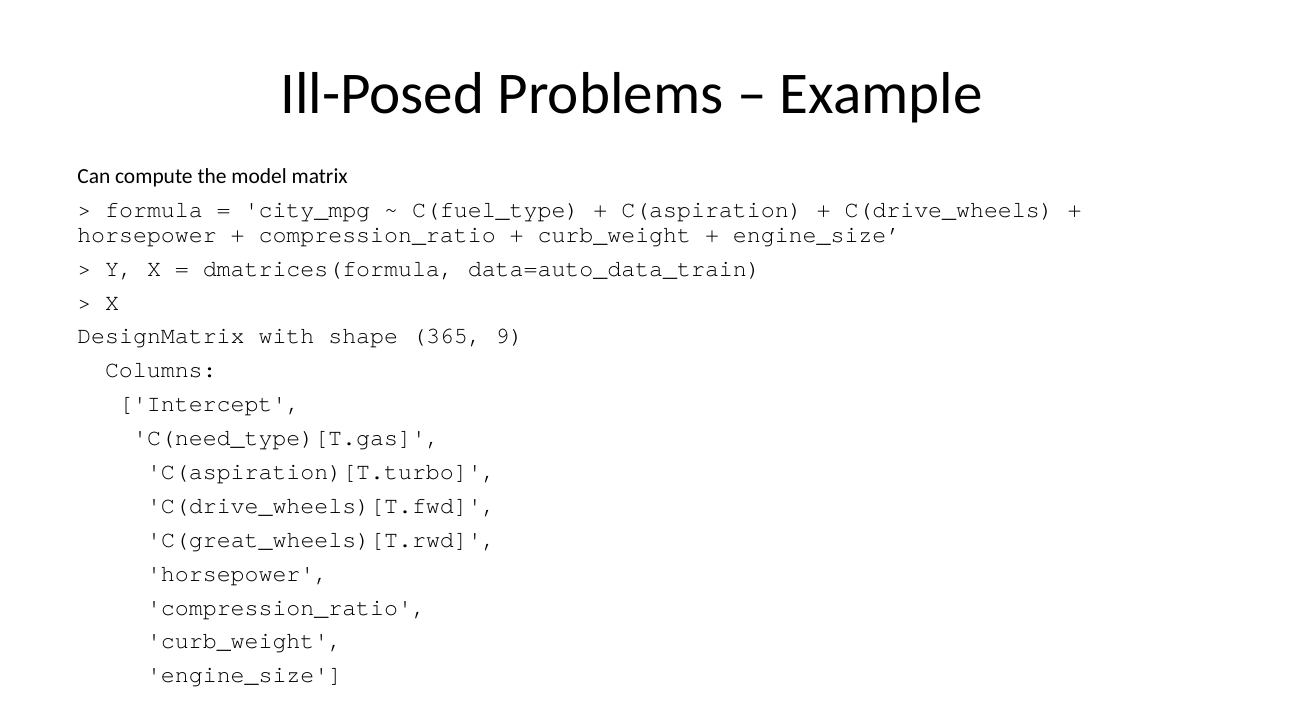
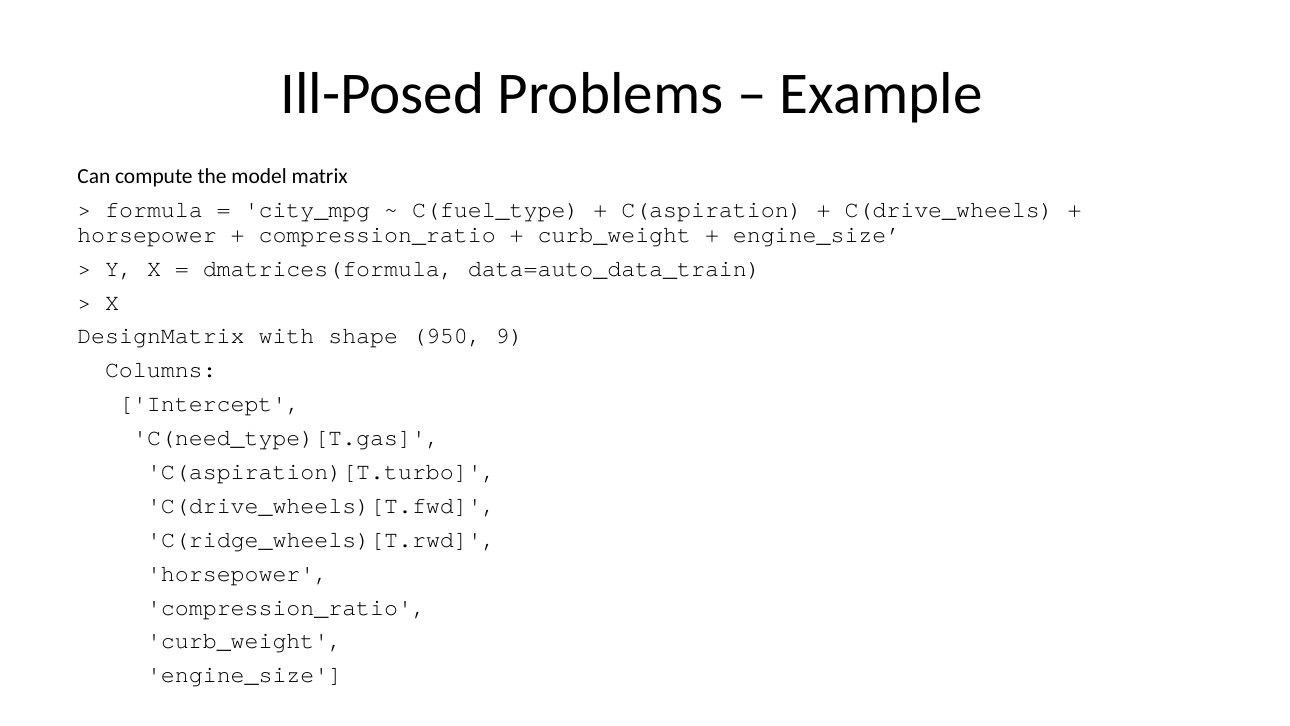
365: 365 -> 950 (447, 336)
C(great_wheels)[T.rwd: C(great_wheels)[T.rwd -> C(ridge_wheels)[T.rwd (321, 539)
